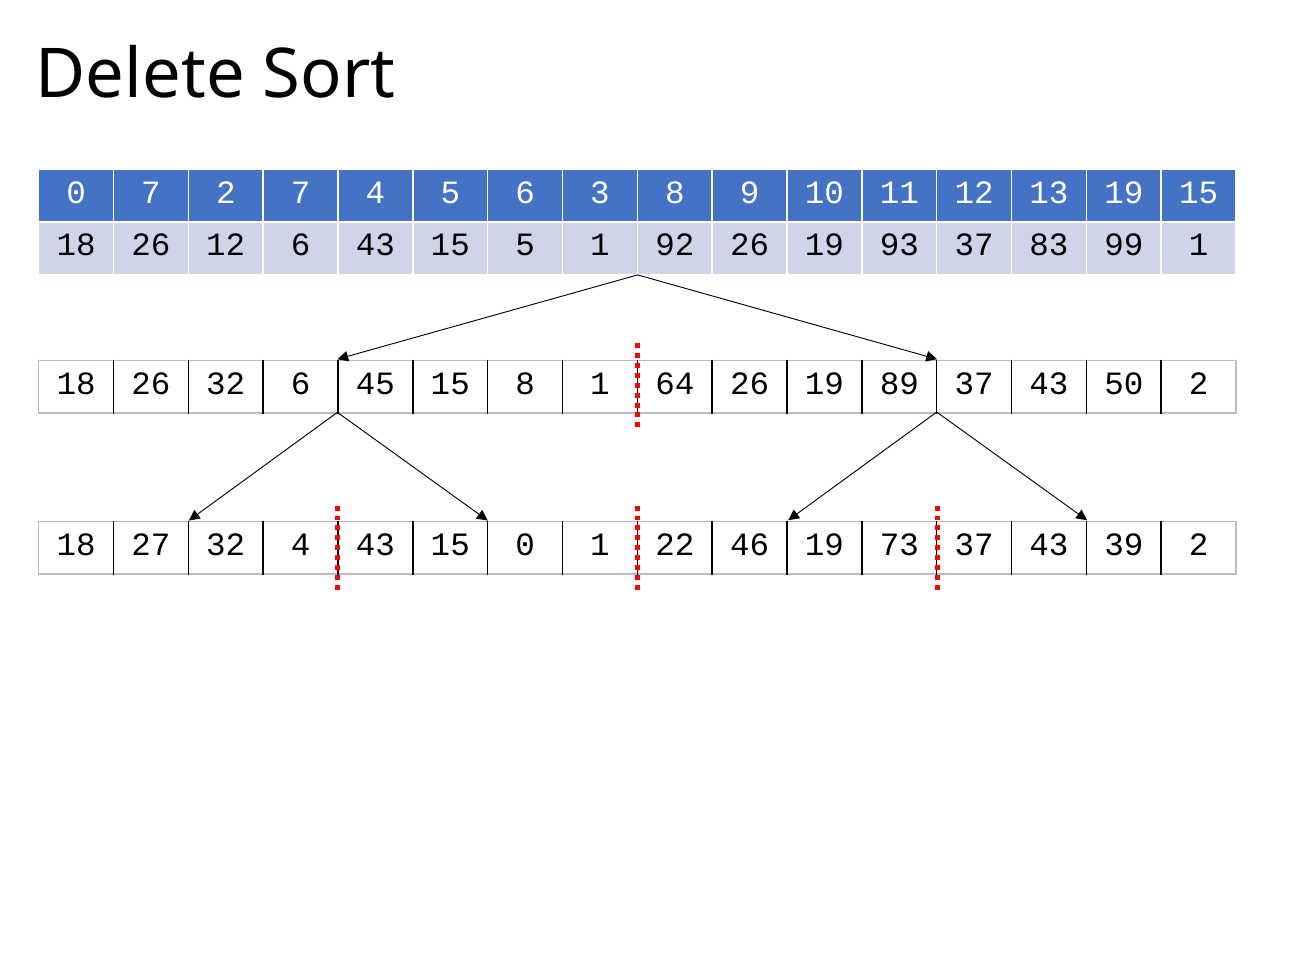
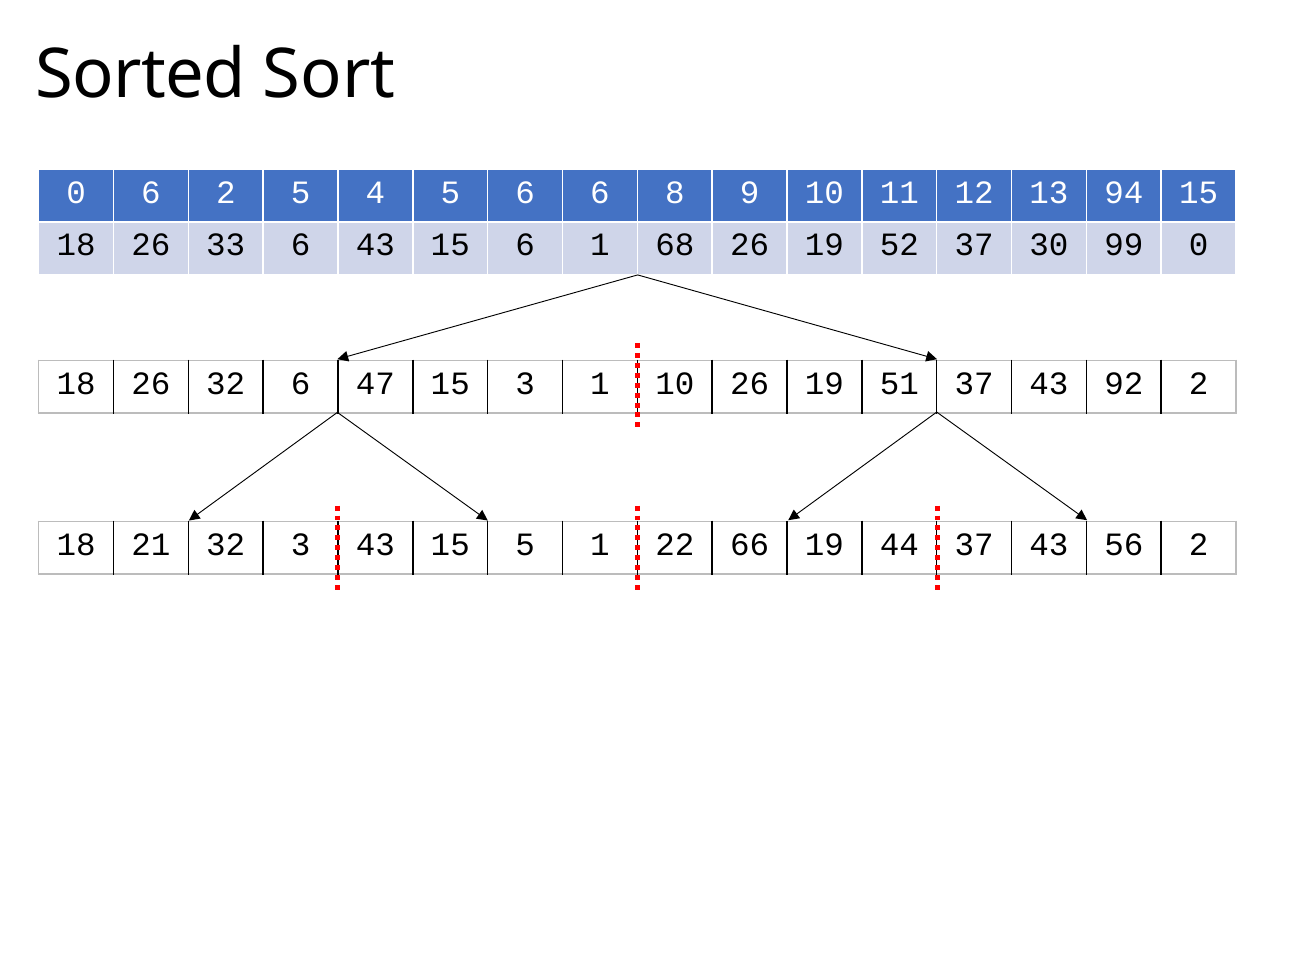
Delete: Delete -> Sorted (140, 74)
0 7: 7 -> 6 (151, 192)
2 7: 7 -> 5 (301, 192)
6 3: 3 -> 6 (600, 192)
13 19: 19 -> 94 (1124, 192)
26 12: 12 -> 33 (226, 245)
15 5: 5 -> 6 (525, 245)
92: 92 -> 68 (675, 245)
93: 93 -> 52 (899, 245)
83: 83 -> 30 (1049, 245)
99 1: 1 -> 0 (1199, 245)
45: 45 -> 47 (375, 383)
15 8: 8 -> 3 (525, 383)
1 64: 64 -> 10 (675, 383)
89: 89 -> 51 (899, 383)
50: 50 -> 92 (1124, 383)
27: 27 -> 21 (151, 545)
32 4: 4 -> 3 (301, 545)
15 0: 0 -> 5 (525, 545)
46: 46 -> 66 (750, 545)
73: 73 -> 44 (899, 545)
39: 39 -> 56 (1124, 545)
